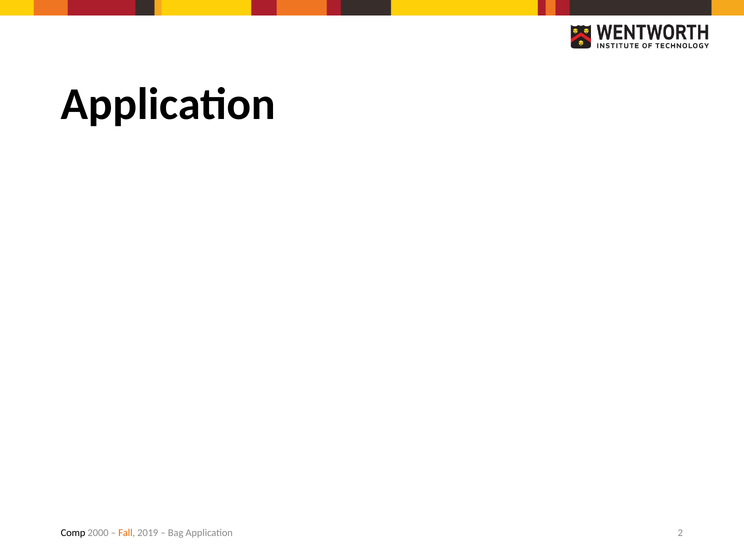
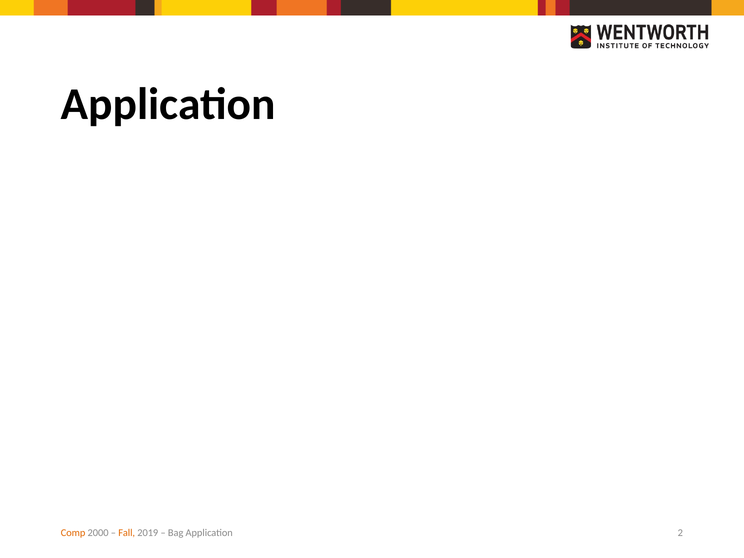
Comp colour: black -> orange (73, 533)
